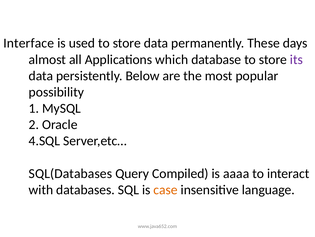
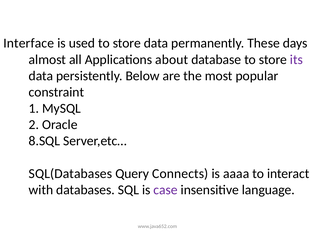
which: which -> about (172, 59)
possibility: possibility -> constraint (56, 92)
4.SQL: 4.SQL -> 8.SQL (44, 141)
Compiled: Compiled -> Connects (180, 173)
case colour: orange -> purple (166, 189)
